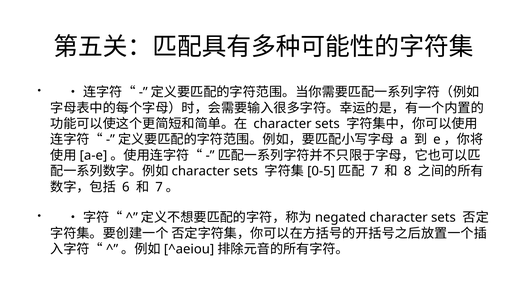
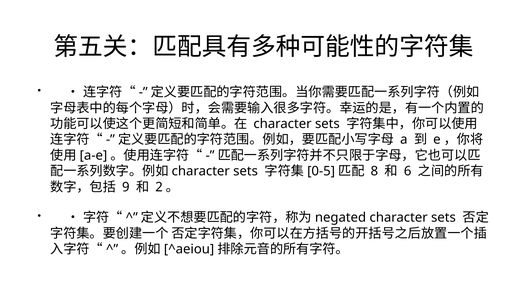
7: 7 -> 8 (374, 171)
8: 8 -> 6 (408, 171)
6: 6 -> 9 (126, 187)
7: 7 -> 2 (159, 187)
